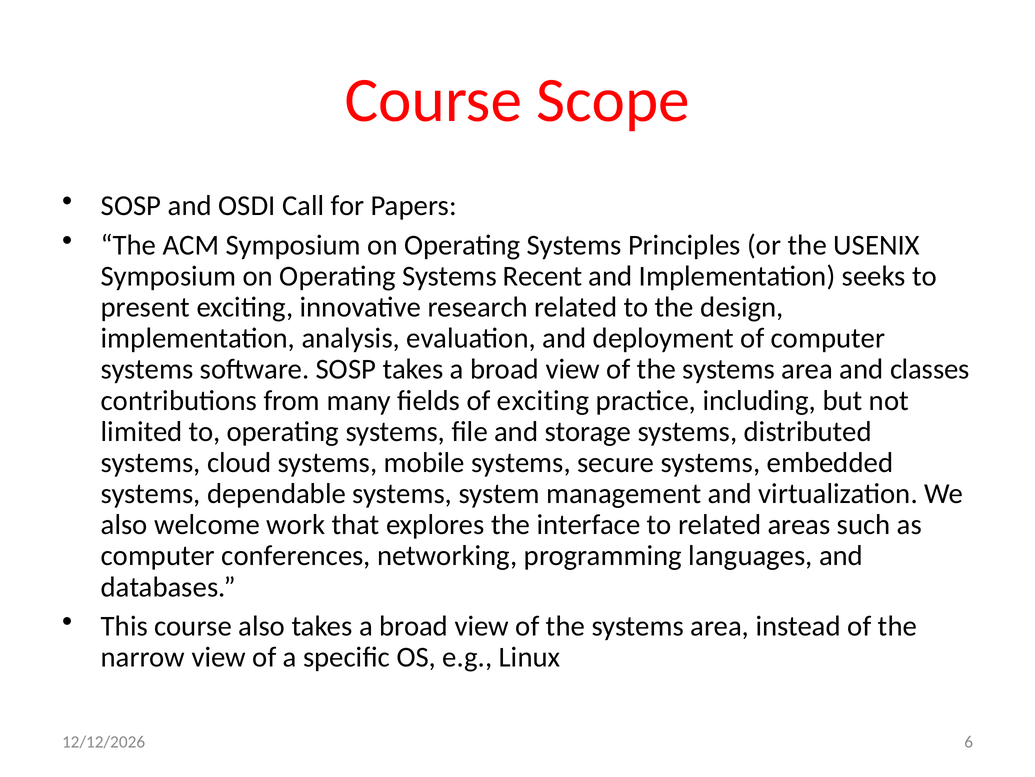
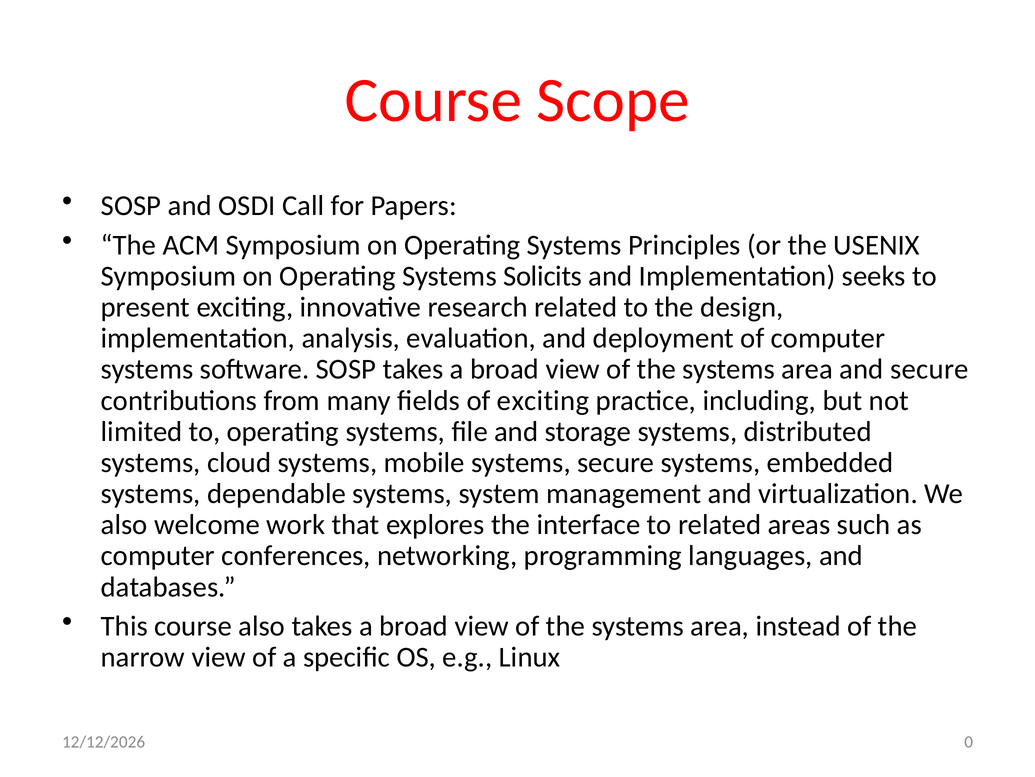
Recent: Recent -> Solicits (543, 276)
and classes: classes -> secure (930, 369)
6: 6 -> 0 (969, 741)
